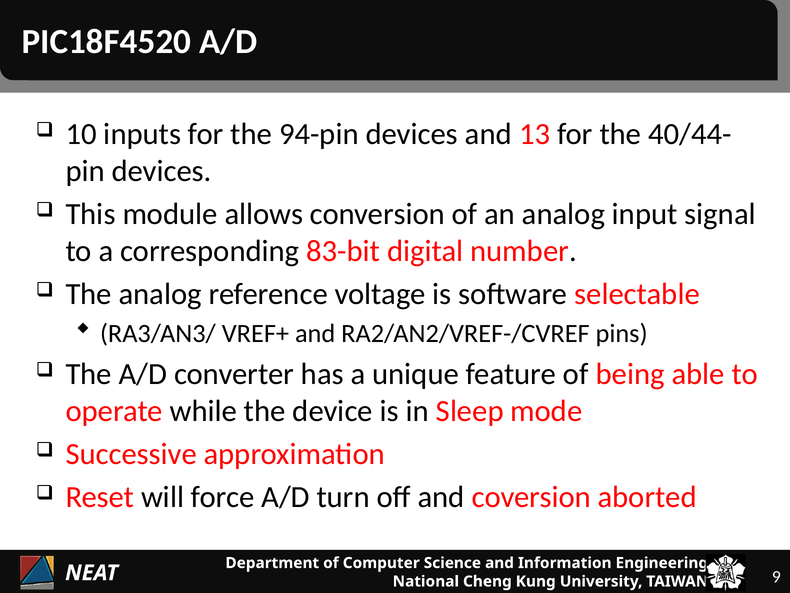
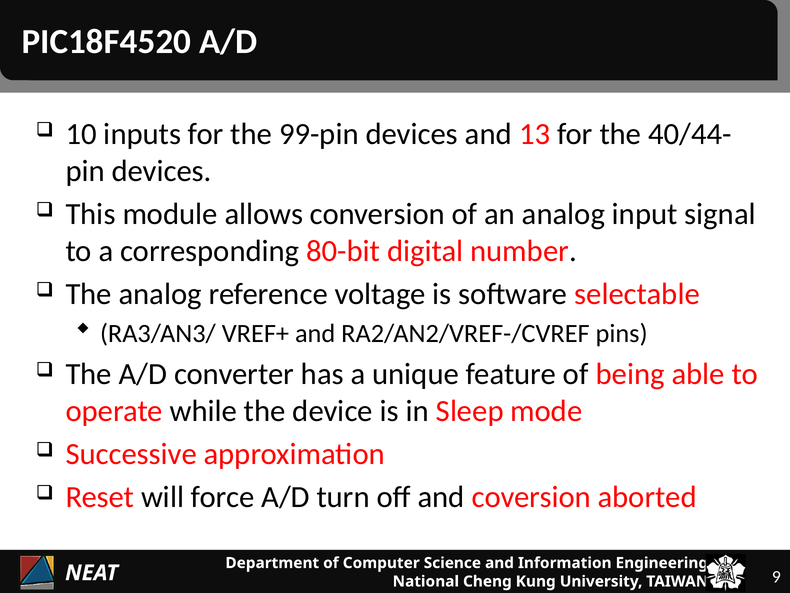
94-pin: 94-pin -> 99-pin (319, 134)
83-bit: 83-bit -> 80-bit (343, 251)
